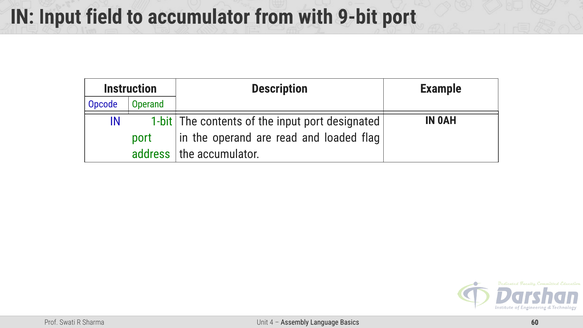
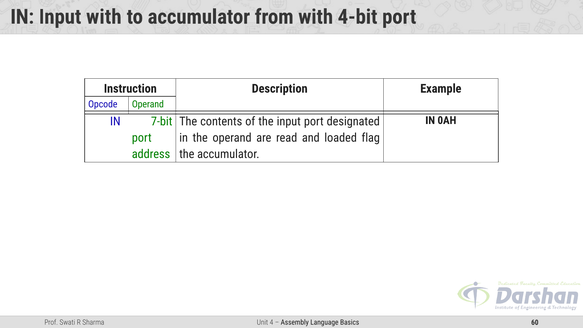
Input field: field -> with (104, 17)
9-bit: 9-bit -> 4-bit (358, 17)
1-bit: 1-bit -> 7-bit (162, 121)
